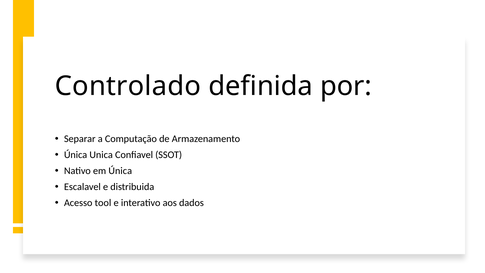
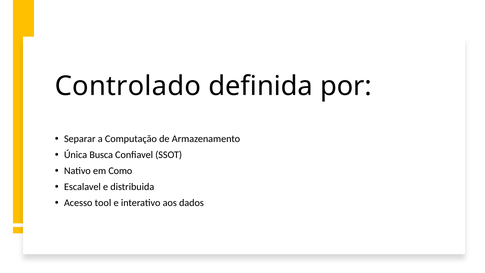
Unica: Unica -> Busca (101, 155)
em Única: Única -> Como (120, 171)
